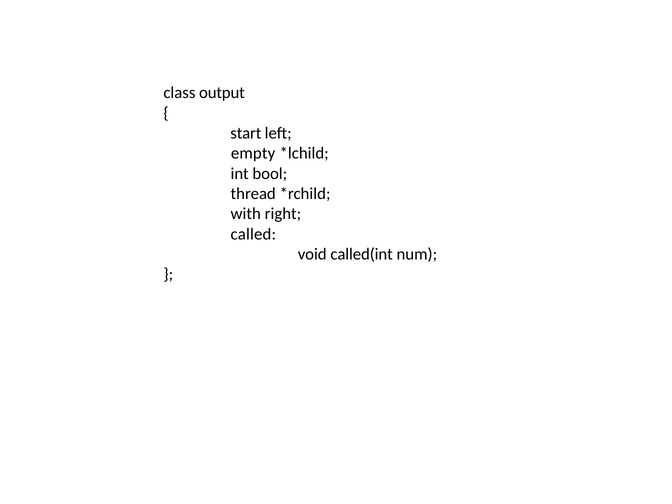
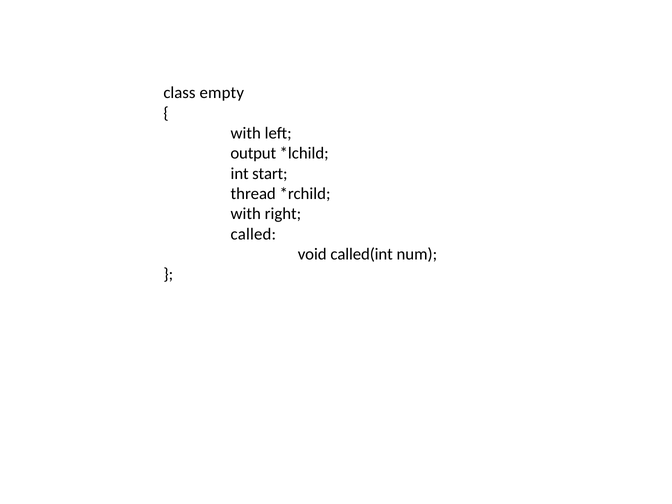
output: output -> empty (222, 93)
start: start -> with (246, 133)
empty: empty -> output (253, 153)
bool: bool -> start (270, 174)
